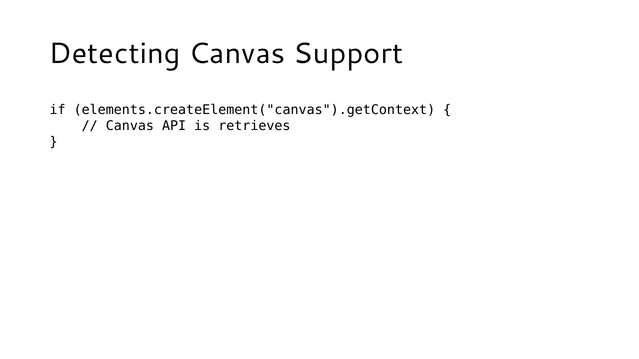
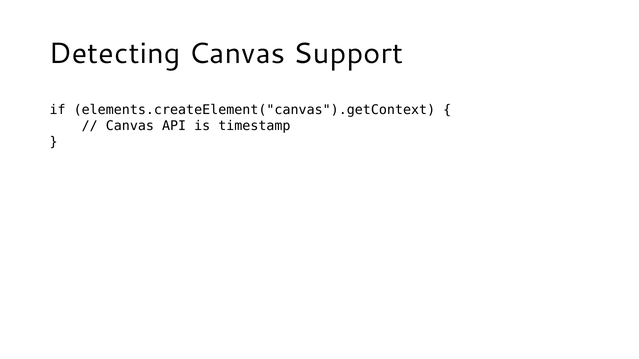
retrieves: retrieves -> timestamp (254, 126)
